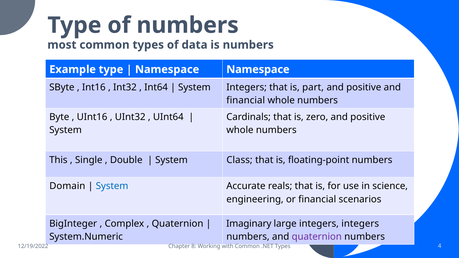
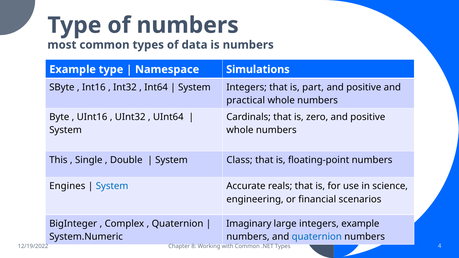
Namespace Namespace: Namespace -> Simulations (258, 70)
financial: financial -> practical (246, 100)
Domain: Domain -> Engines (67, 186)
integers integers: integers -> example (360, 224)
quaternion colour: purple -> blue (317, 237)
